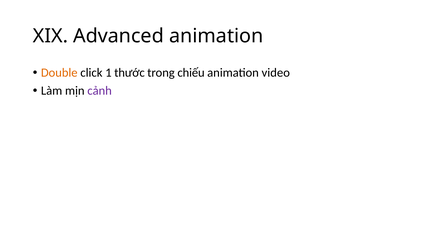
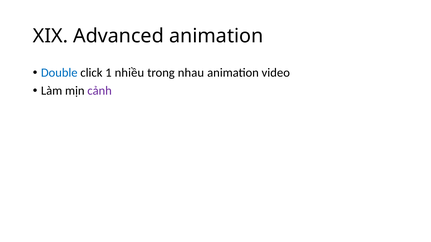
Double colour: orange -> blue (59, 73)
thước: thước -> nhiều (129, 73)
chiếu: chiếu -> nhau (191, 73)
